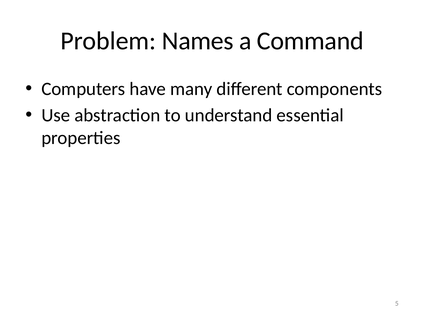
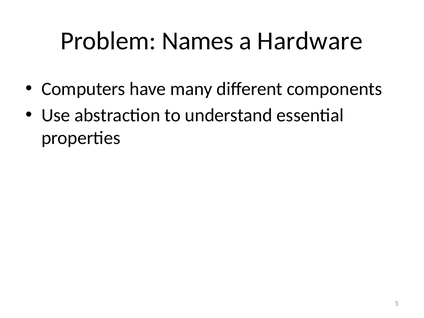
Command: Command -> Hardware (310, 41)
